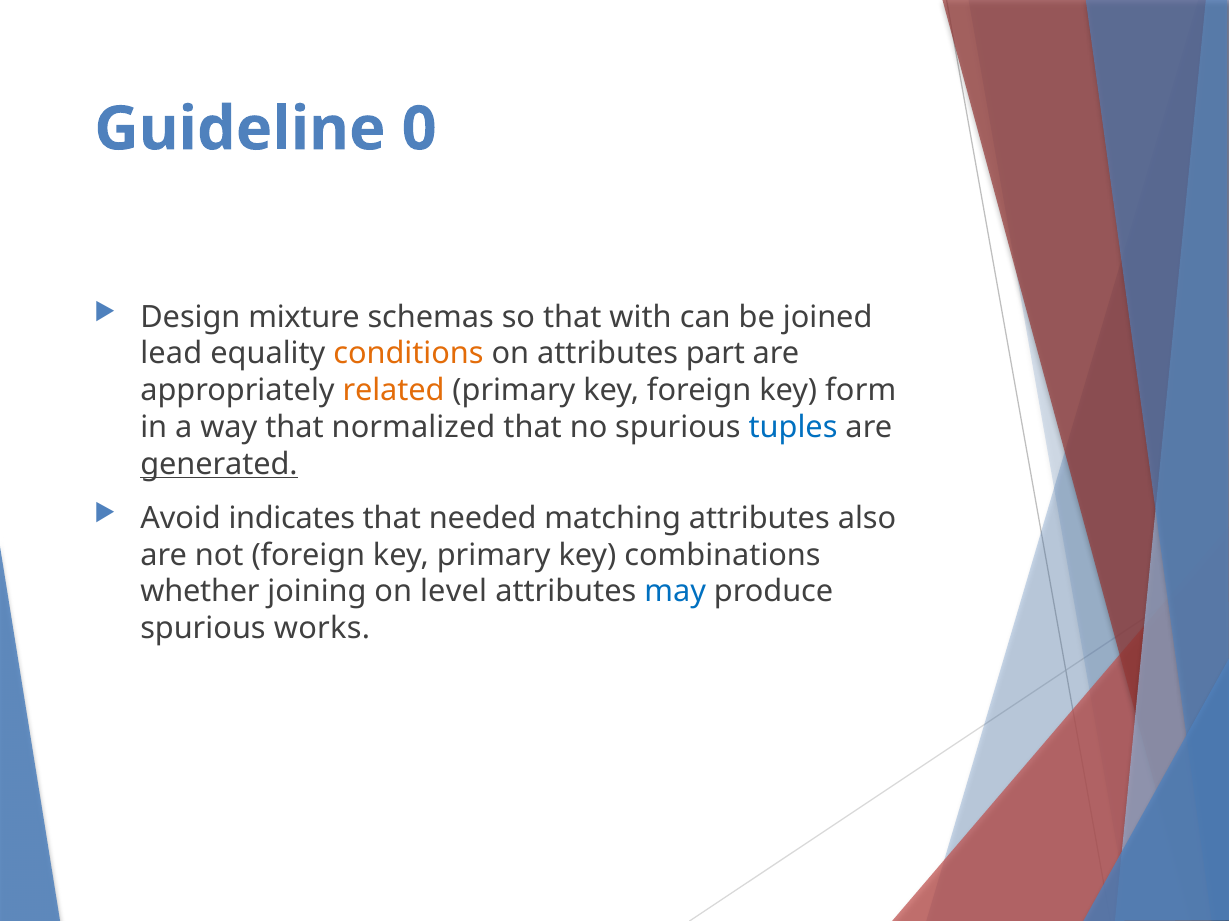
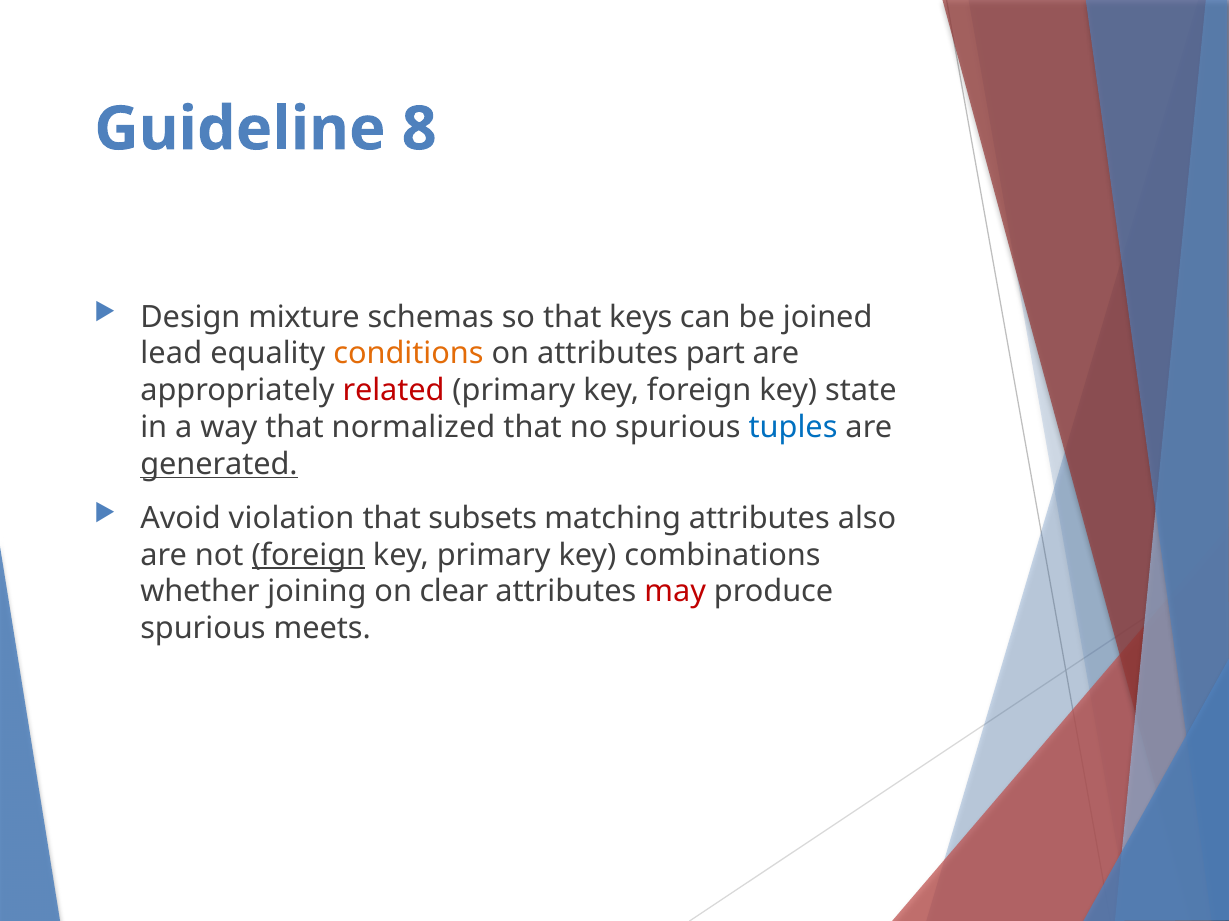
0: 0 -> 8 (419, 129)
with: with -> keys (641, 317)
related colour: orange -> red (394, 391)
form: form -> state (861, 391)
indicates: indicates -> violation (292, 519)
needed: needed -> subsets (483, 519)
foreign underline: none -> present (308, 555)
level: level -> clear (454, 592)
may colour: blue -> red (675, 592)
works: works -> meets (322, 629)
